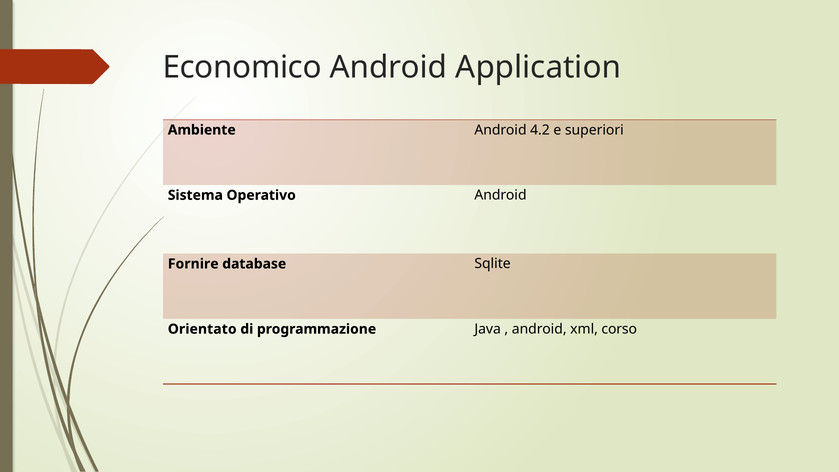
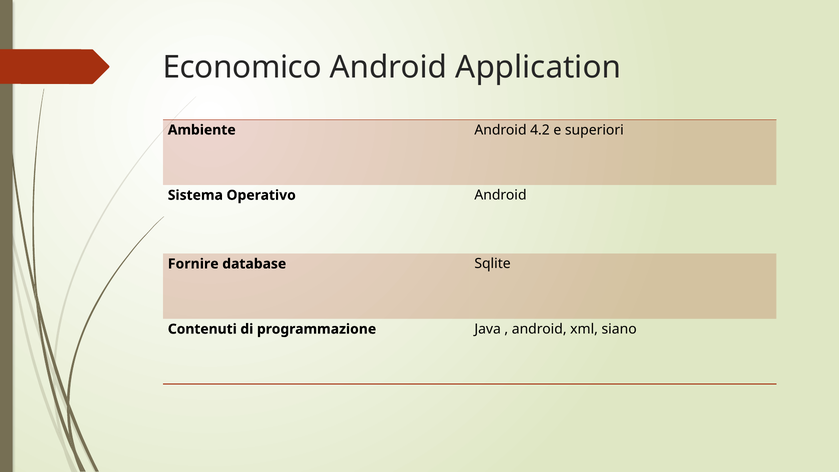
Orientato: Orientato -> Contenuti (202, 329)
corso: corso -> siano (619, 329)
